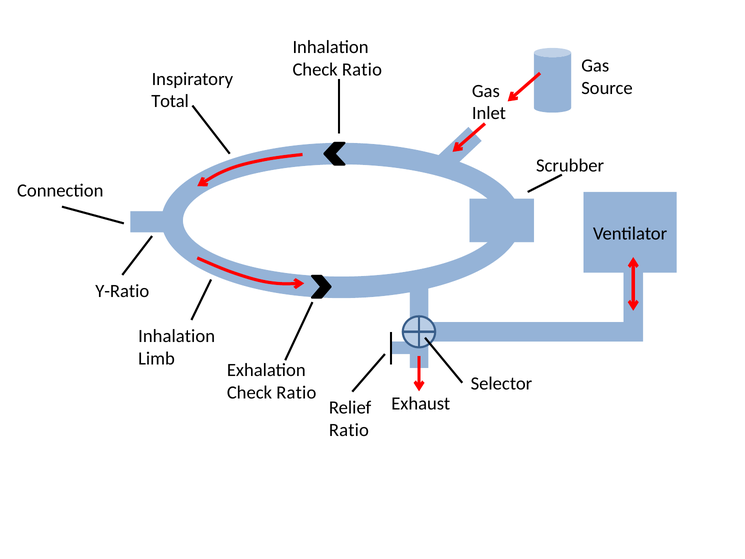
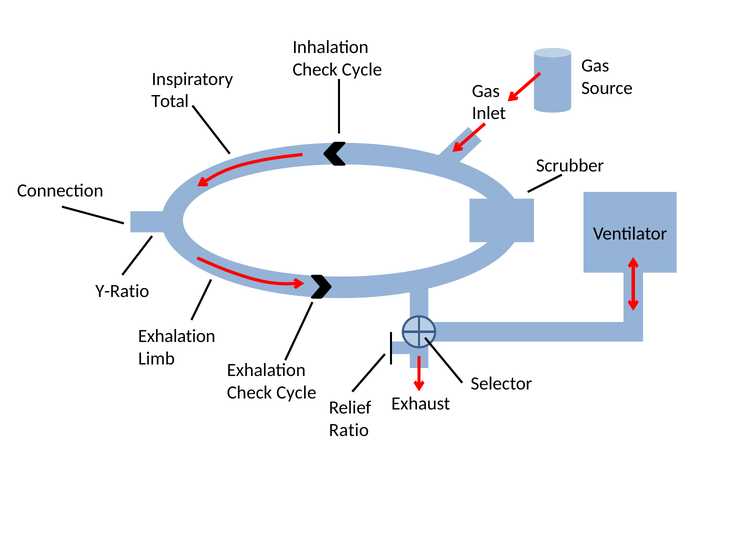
Ratio: Ratio -> Cycle (362, 69)
Inhalation: Inhalation -> Exhalation (177, 336)
Ratio: Ratio -> Cycle (296, 392)
